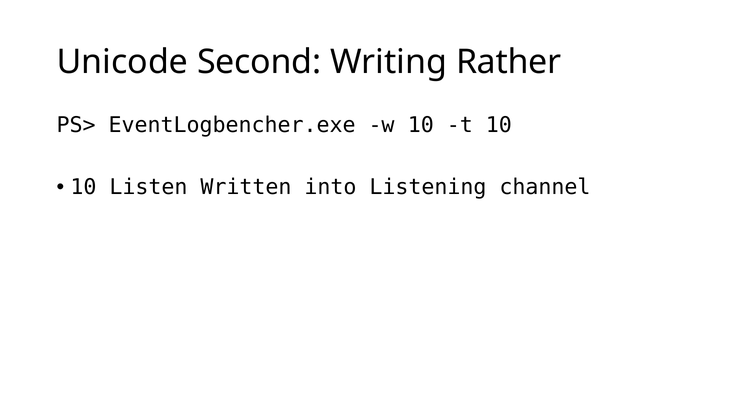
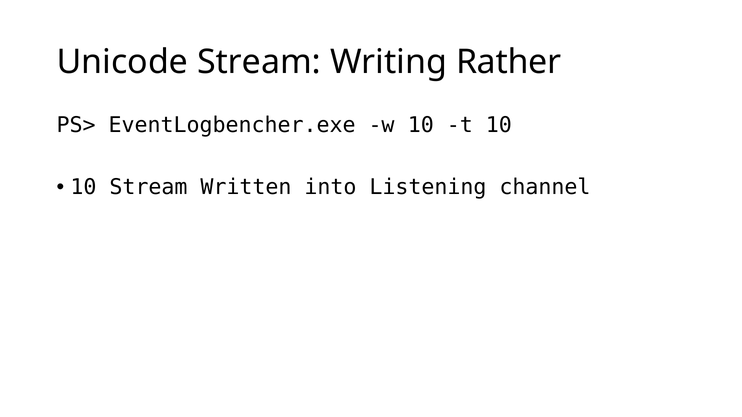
Unicode Second: Second -> Stream (259, 62)
10 Listen: Listen -> Stream (148, 188)
